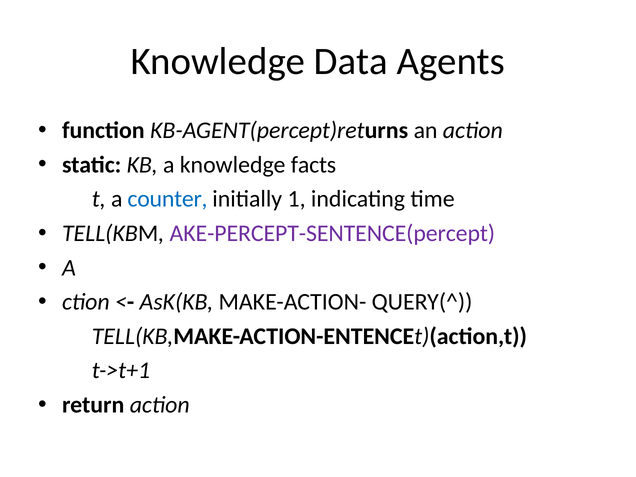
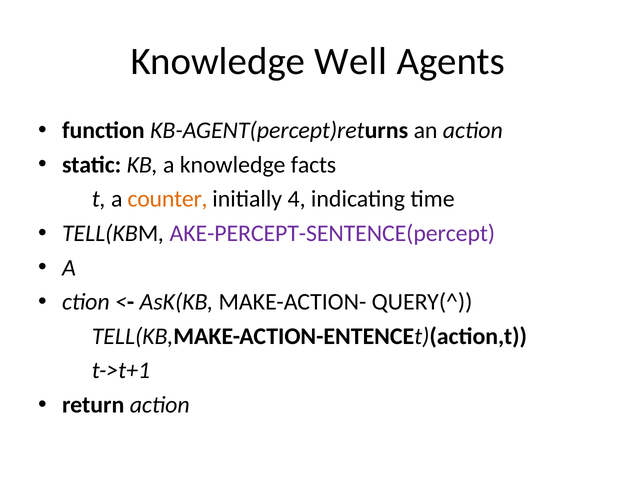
Data: Data -> Well (351, 62)
counter colour: blue -> orange (167, 199)
1: 1 -> 4 (297, 199)
